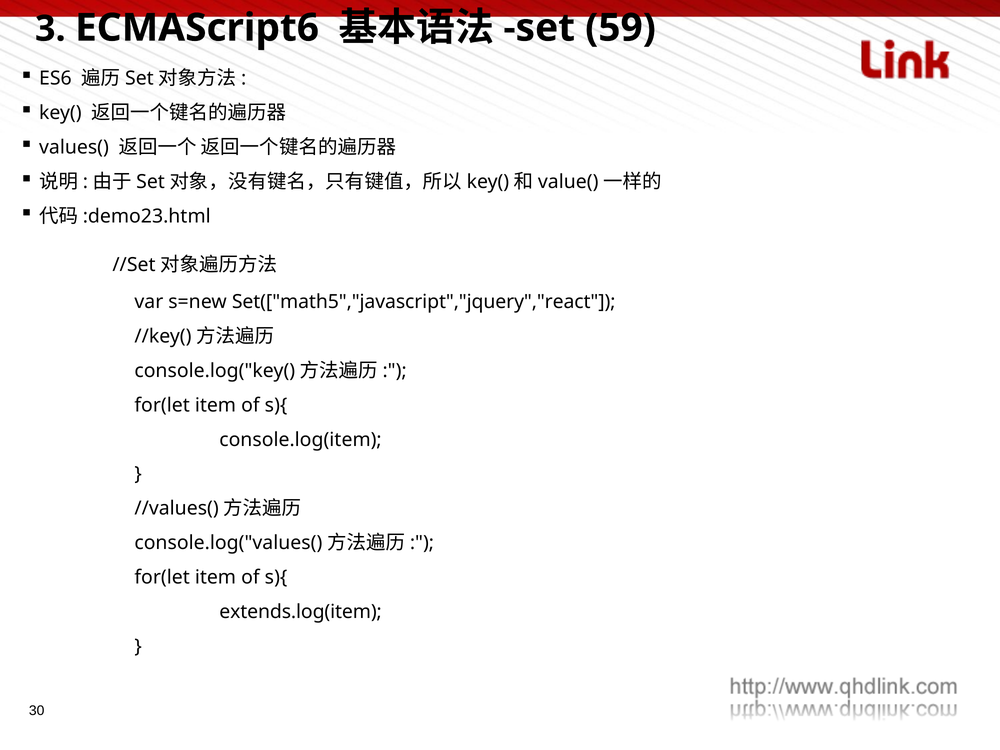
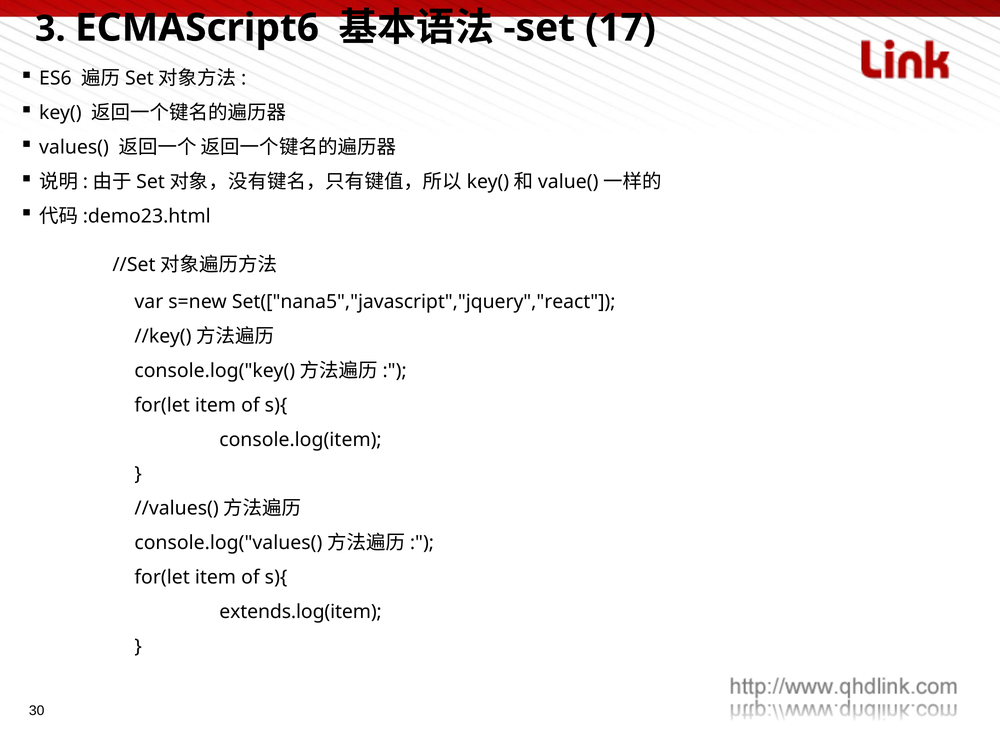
59: 59 -> 17 (621, 28)
Set(["math5","javascript","jquery","react: Set(["math5","javascript","jquery","react -> Set(["nana5","javascript","jquery","react (424, 302)
